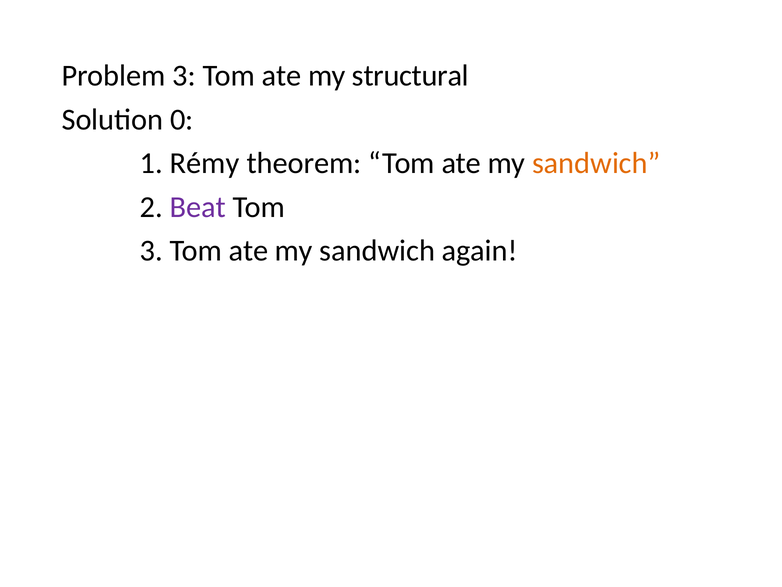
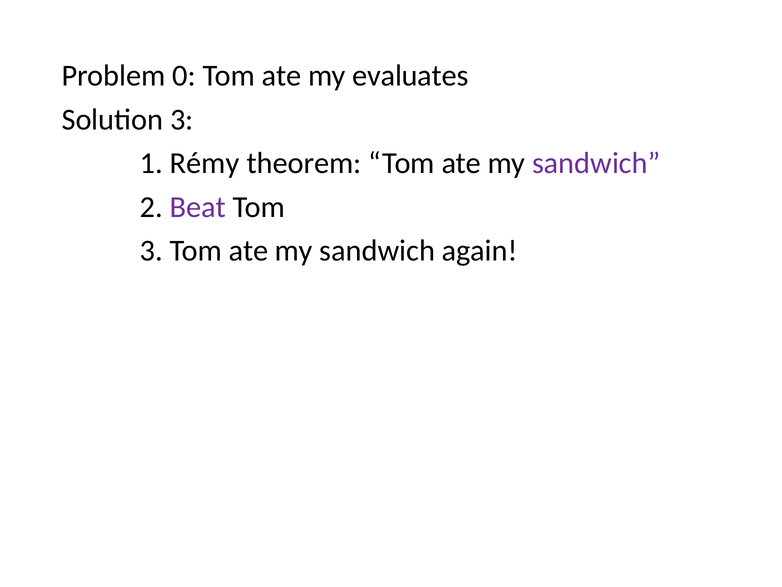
Problem 3: 3 -> 0 (184, 76)
structural: structural -> evaluates (410, 76)
Solution 0: 0 -> 3 (182, 119)
sandwich colour: orange -> purple (596, 163)
